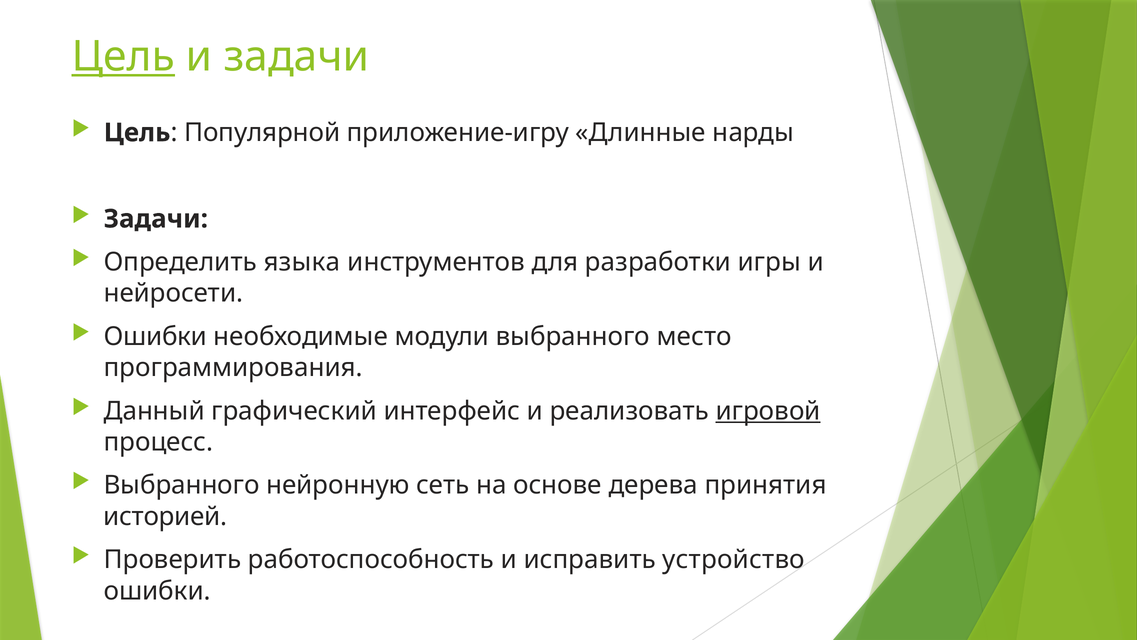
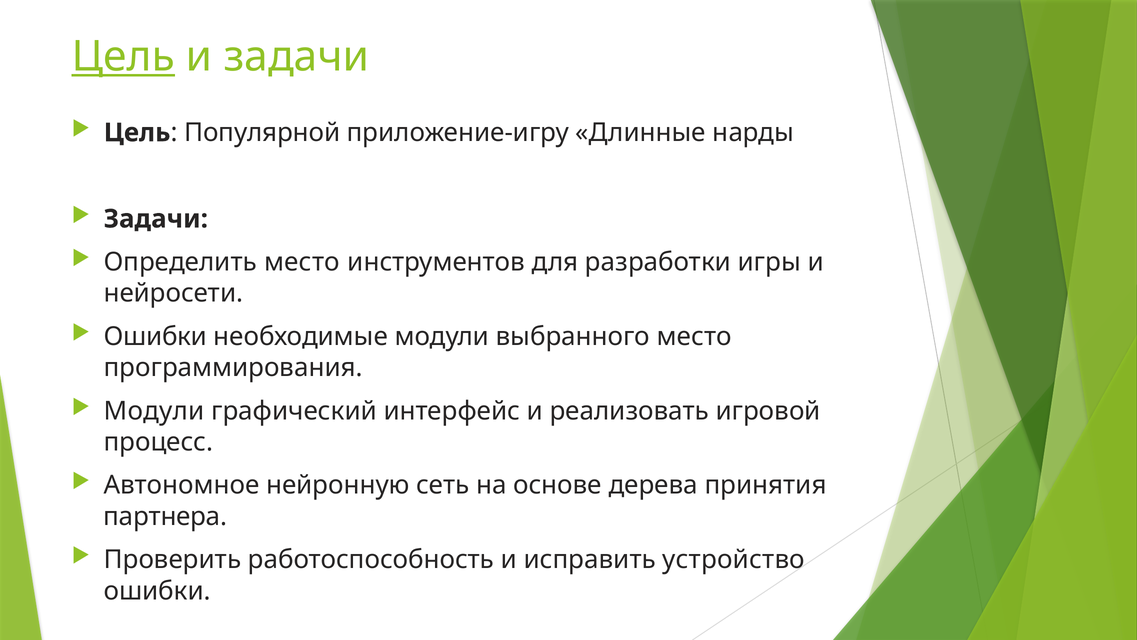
Определить языка: языка -> место (302, 262)
Данный: Данный -> Модули (154, 411)
игровой underline: present -> none (768, 411)
Выбранного: Выбранного -> Автономное (182, 485)
историей: историей -> партнера (165, 516)
